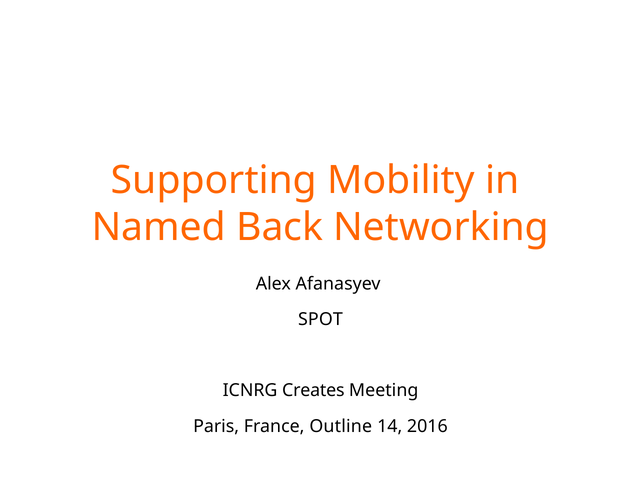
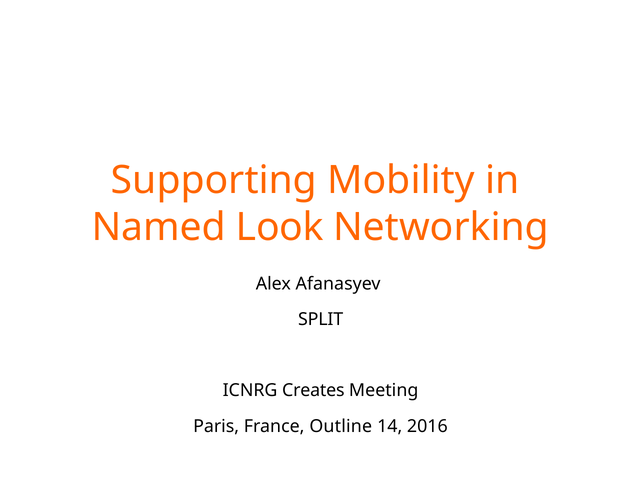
Back: Back -> Look (280, 227)
SPOT: SPOT -> SPLIT (321, 319)
